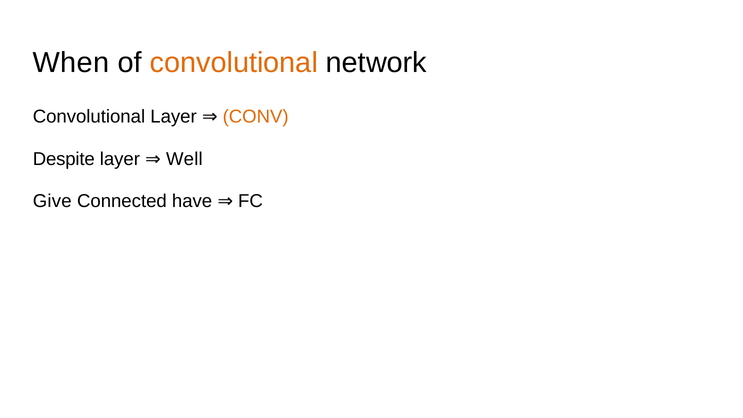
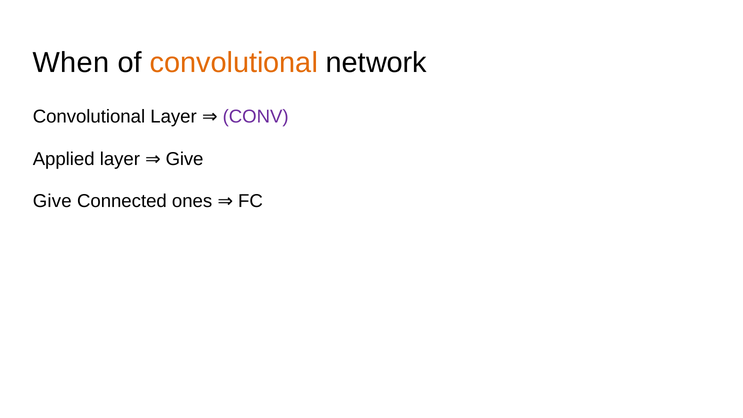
CONV colour: orange -> purple (256, 117)
Despite: Despite -> Applied (64, 159)
layer Well: Well -> Give (185, 159)
have: have -> ones (192, 201)
